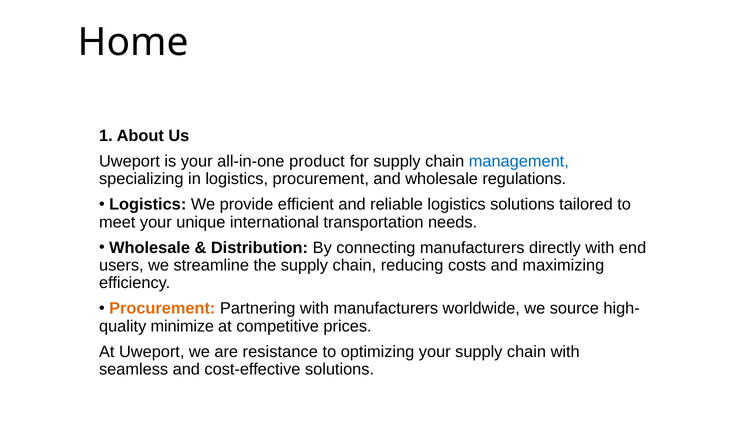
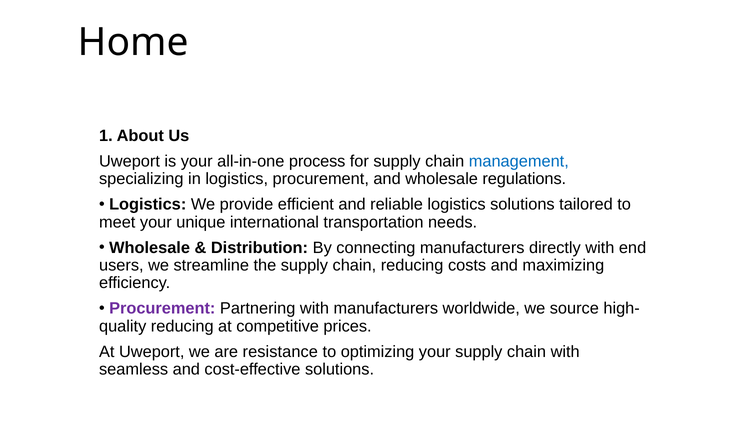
product: product -> process (317, 161)
Procurement colour: orange -> purple (162, 308)
minimize: minimize -> reducing (182, 326)
